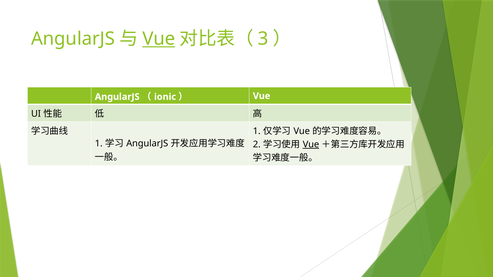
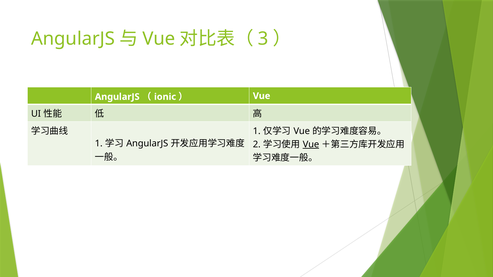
Vue underline: present -> none (159, 39)
